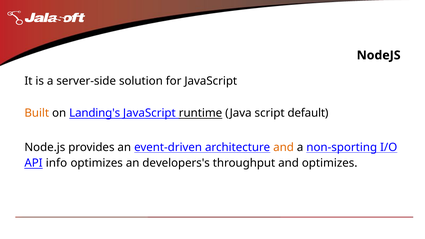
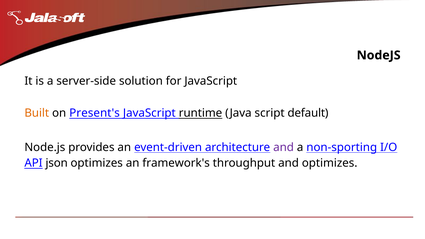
Landing's: Landing's -> Present's (95, 113)
and colour: orange -> purple (284, 147)
info: info -> json (57, 163)
developers's: developers's -> framework's (176, 163)
